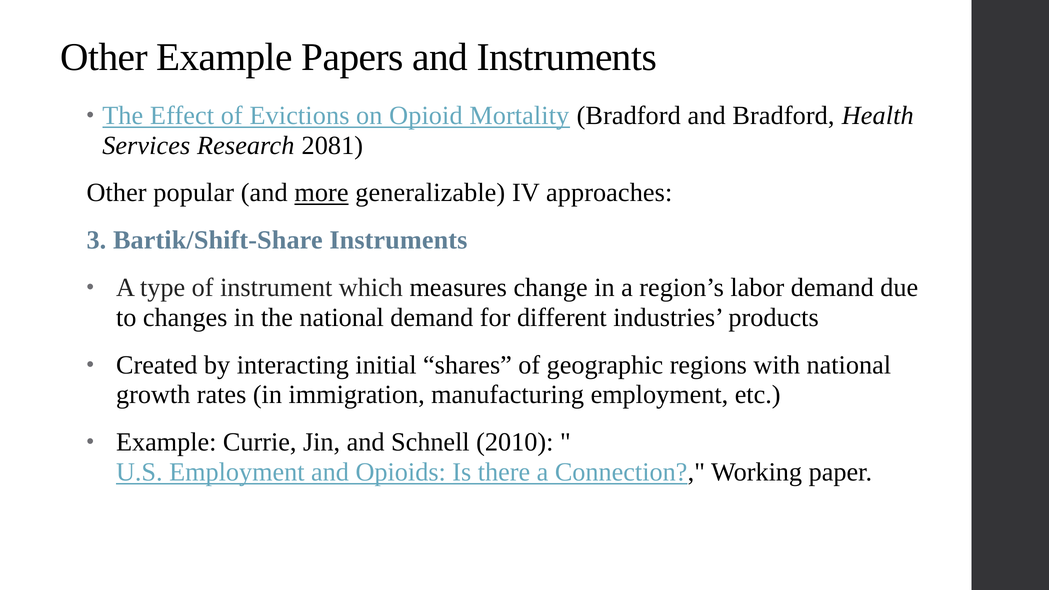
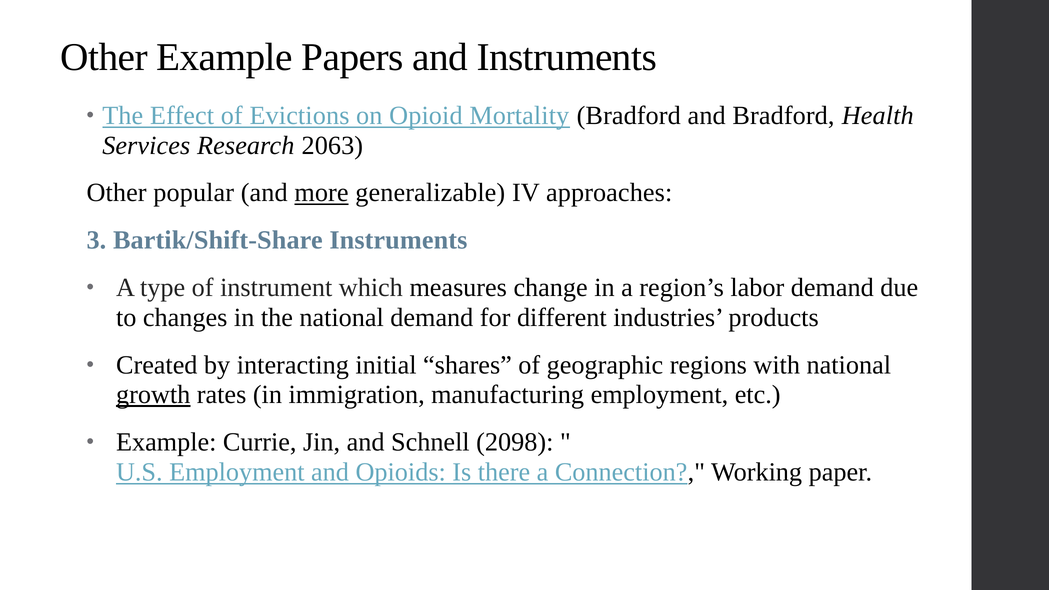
2081: 2081 -> 2063 (332, 145)
growth underline: none -> present (153, 395)
2010: 2010 -> 2098 (515, 442)
